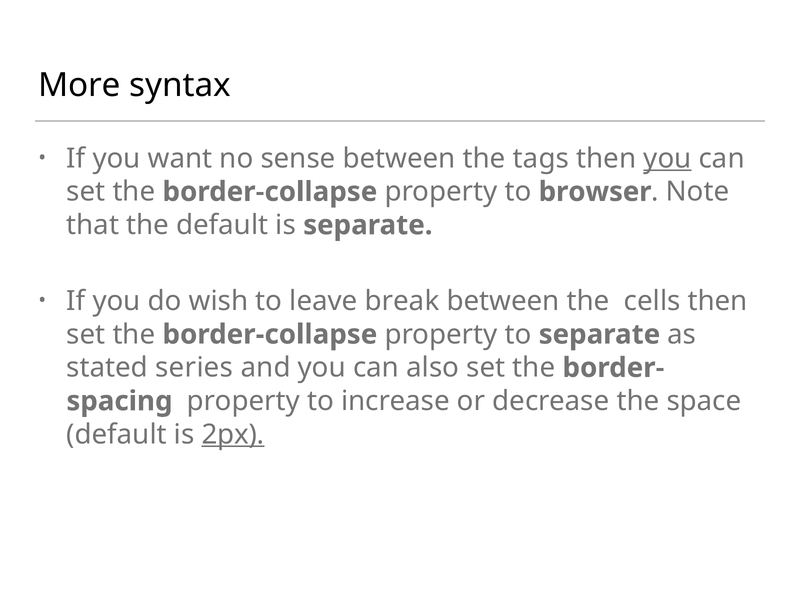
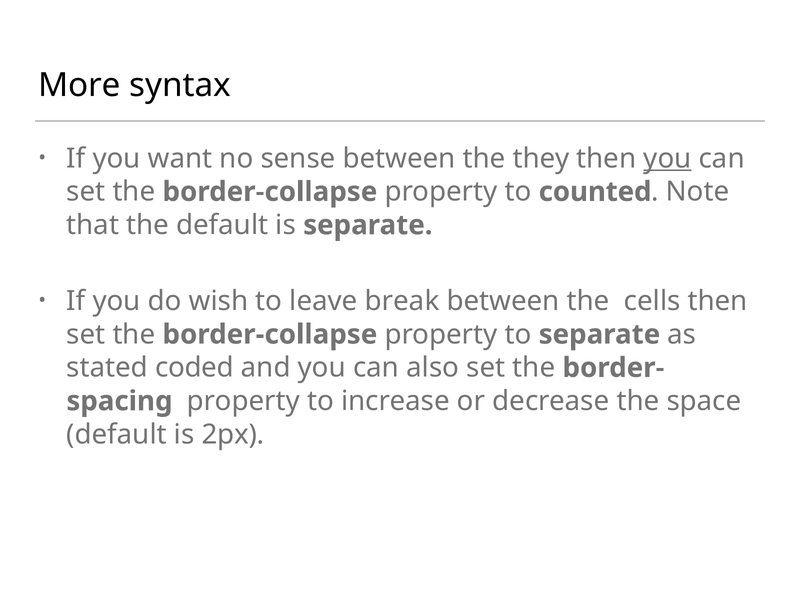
tags: tags -> they (541, 158)
browser: browser -> counted (595, 192)
series: series -> coded (195, 368)
2px underline: present -> none (233, 434)
